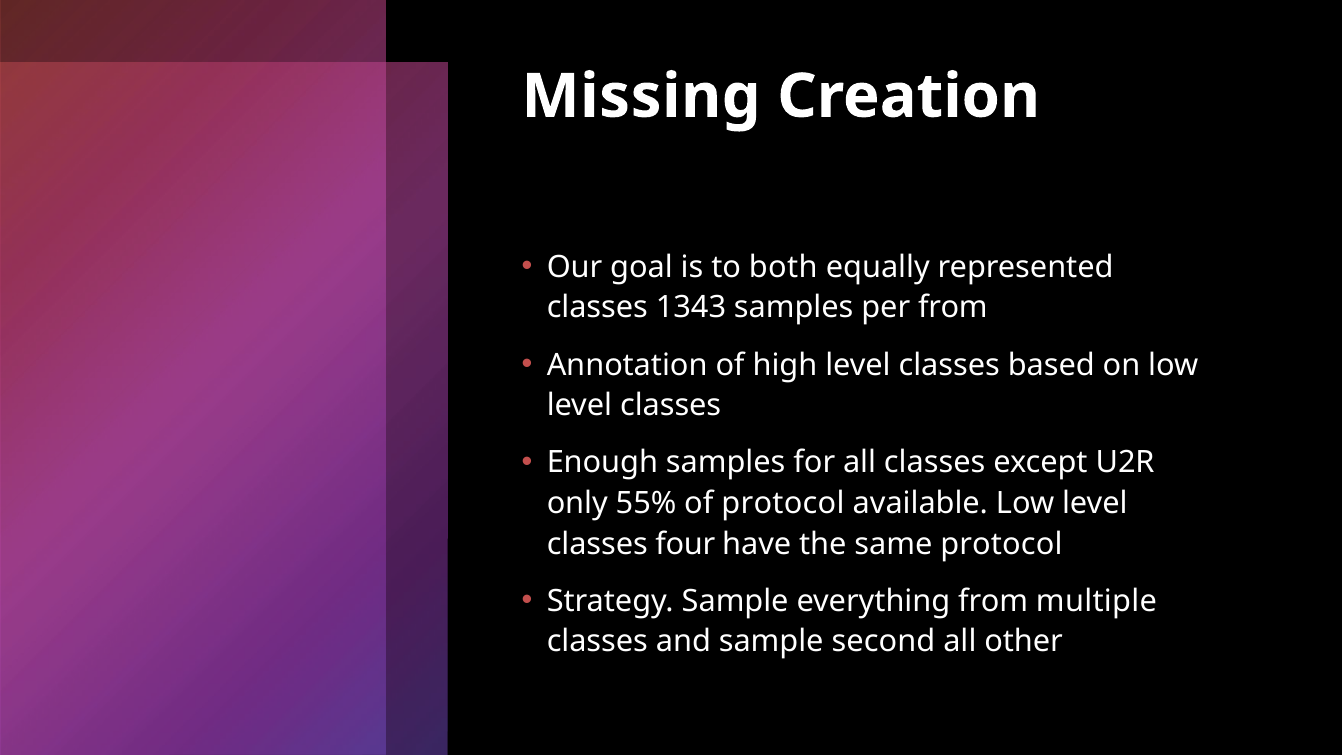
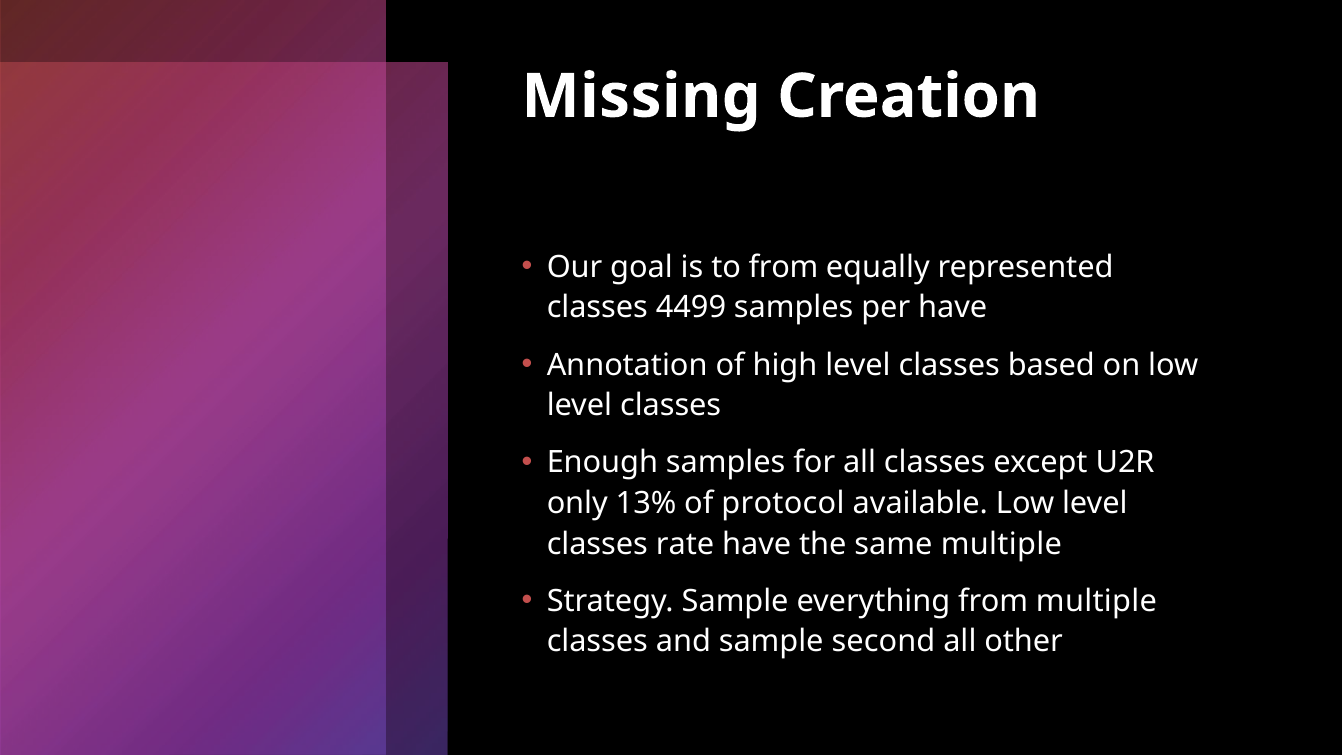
to both: both -> from (784, 267)
1343: 1343 -> 4499 (691, 308)
per from: from -> have (953, 308)
55%: 55% -> 13% (646, 503)
four: four -> rate (685, 544)
same protocol: protocol -> multiple (1001, 544)
